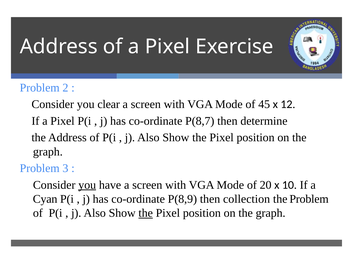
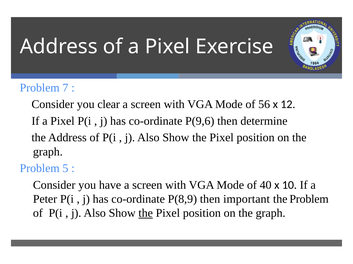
2: 2 -> 7 (65, 88)
45: 45 -> 56 (264, 105)
P(8,7: P(8,7 -> P(9,6 (200, 121)
3: 3 -> 5 (65, 169)
you underline: present -> none (87, 185)
20: 20 -> 40 (266, 185)
Cyan: Cyan -> Peter (45, 200)
collection: collection -> important (247, 200)
